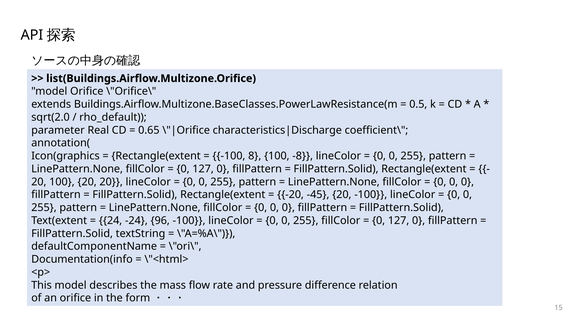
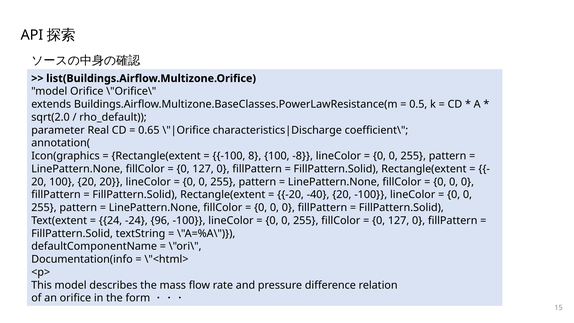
-45: -45 -> -40 (318, 195)
